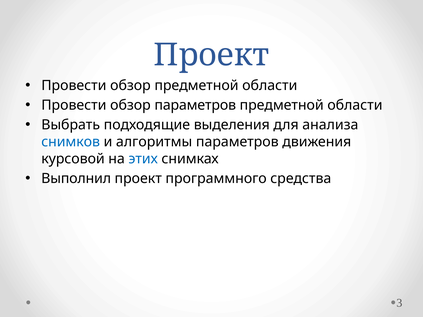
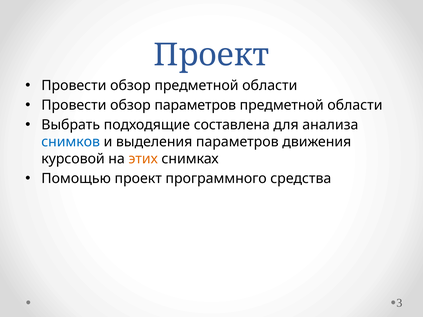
выделения: выделения -> составлена (232, 125)
алгоритмы: алгоритмы -> выделения (154, 142)
этих colour: blue -> orange (143, 159)
Выполнил: Выполнил -> Помощью (76, 179)
